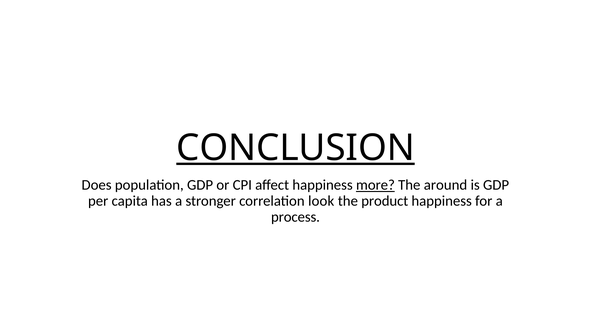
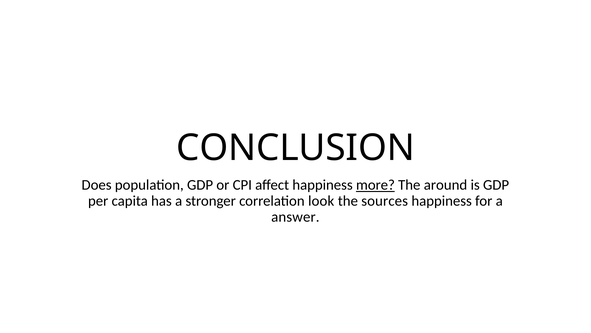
CONCLUSION underline: present -> none (296, 148)
product: product -> sources (385, 201)
process: process -> answer (295, 217)
